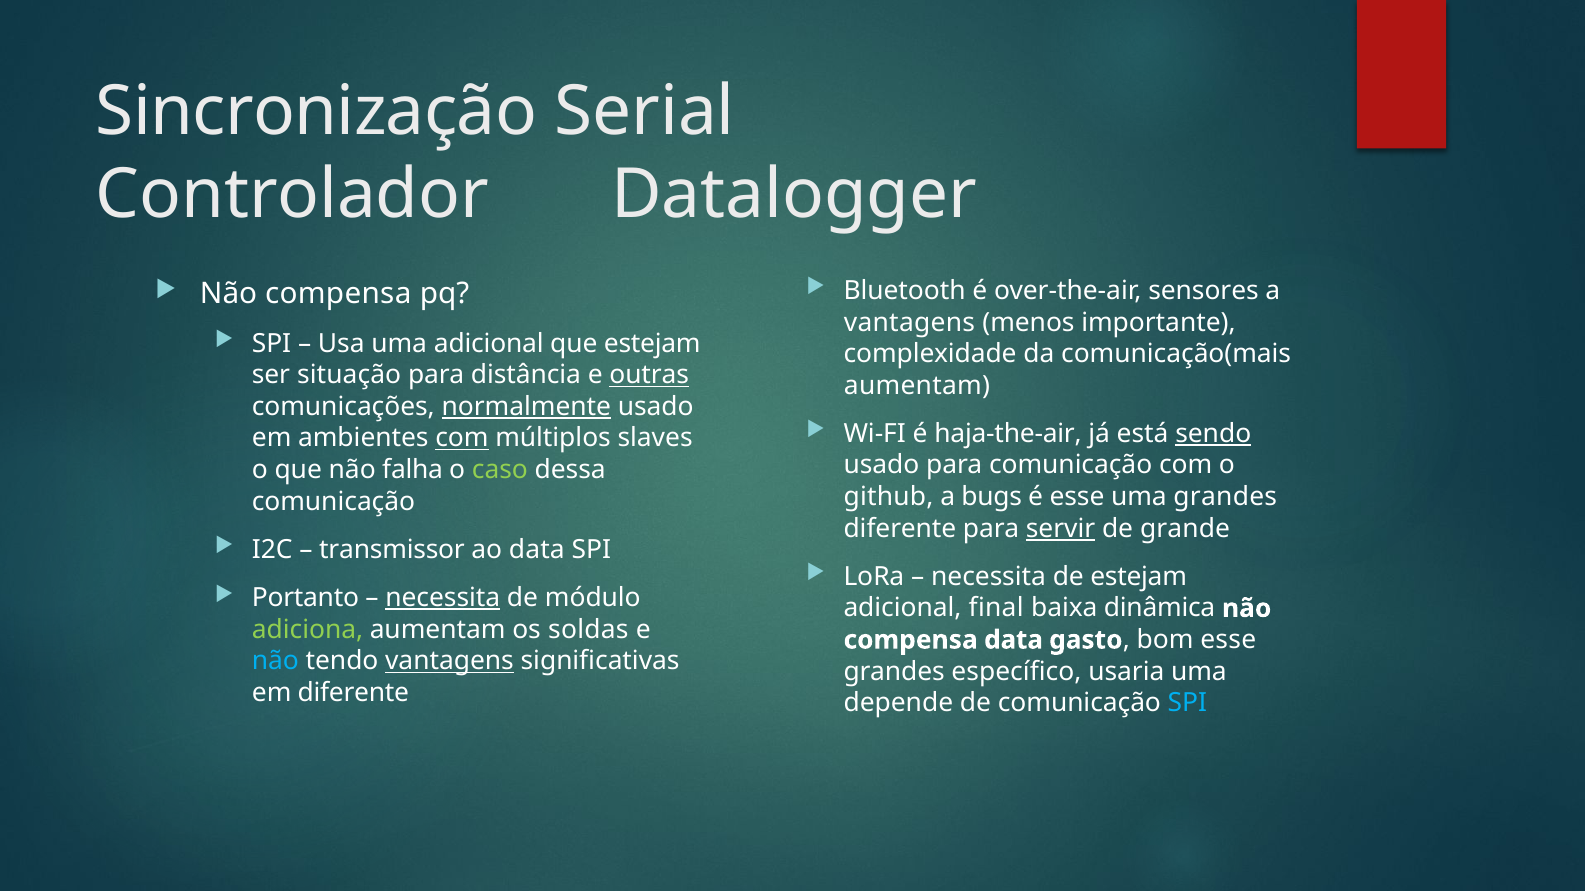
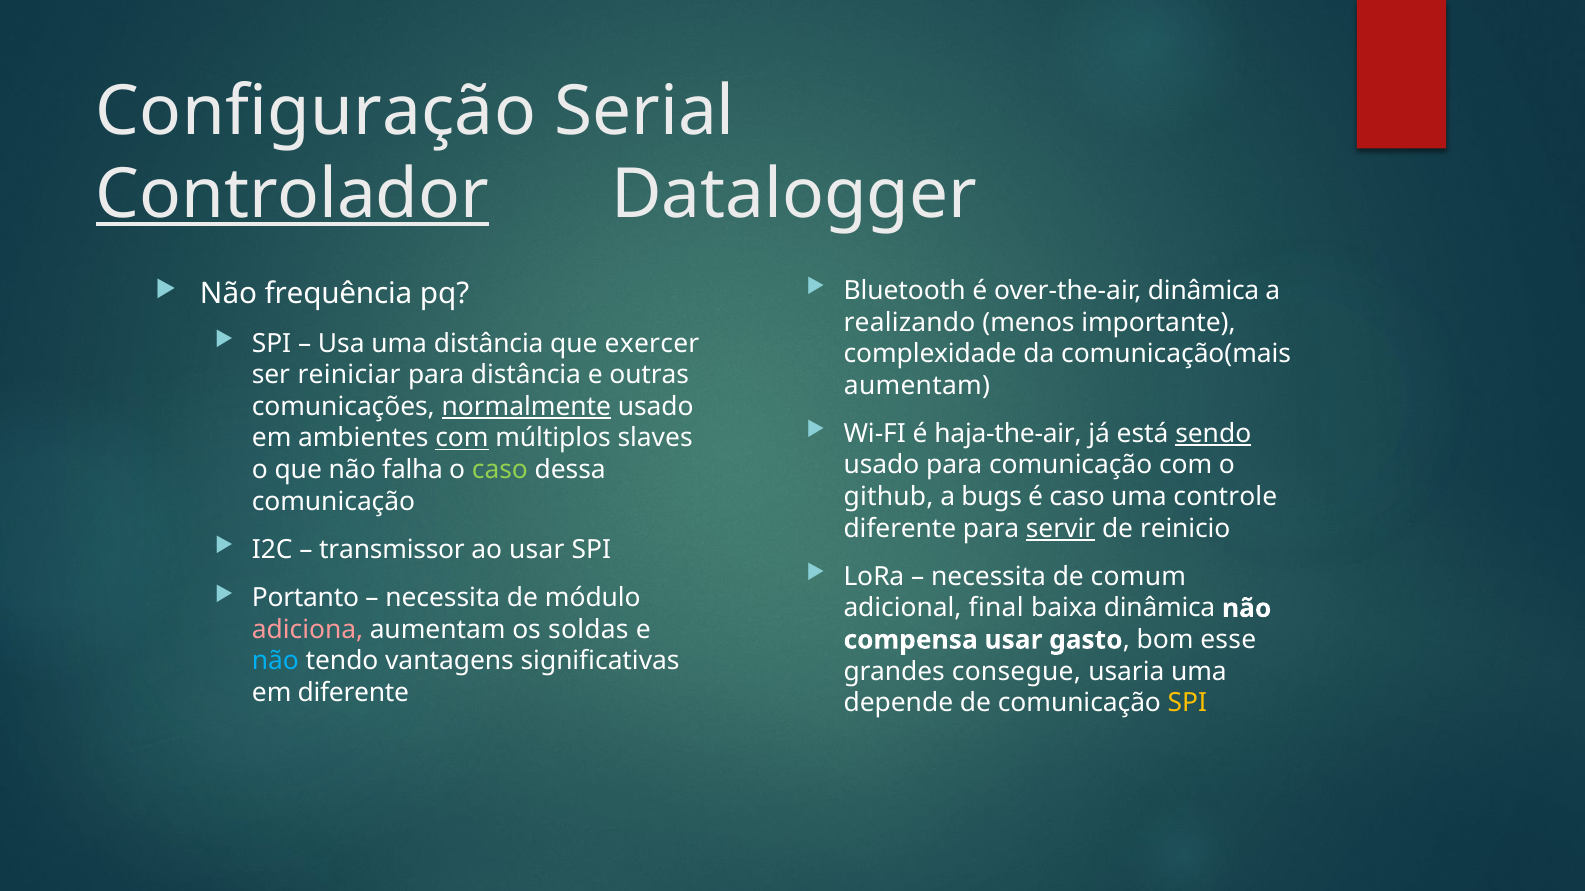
Sincronização: Sincronização -> Configuração (316, 111)
Controlador underline: none -> present (292, 195)
over-the-air sensores: sensores -> dinâmica (1204, 291)
compensa: compensa -> frequência (338, 294)
vantagens: vantagens -> realizando (909, 322)
uma adicional: adicional -> distância (489, 344)
que estejam: estejam -> exercer (652, 344)
situação: situação -> reiniciar (349, 375)
outras underline: present -> none (649, 375)
é esse: esse -> caso (1077, 497)
uma grandes: grandes -> controle (1225, 497)
grande: grande -> reinicio (1185, 529)
ao data: data -> usar (537, 550)
de estejam: estejam -> comum (1138, 577)
necessita underline: present -> none (443, 598)
adiciona colour: light green -> pink (308, 630)
compensa data: data -> usar (1013, 640)
vantagens underline: present -> none (449, 661)
específico: específico -> consegue (1016, 672)
SPI colour: light blue -> yellow (1187, 704)
